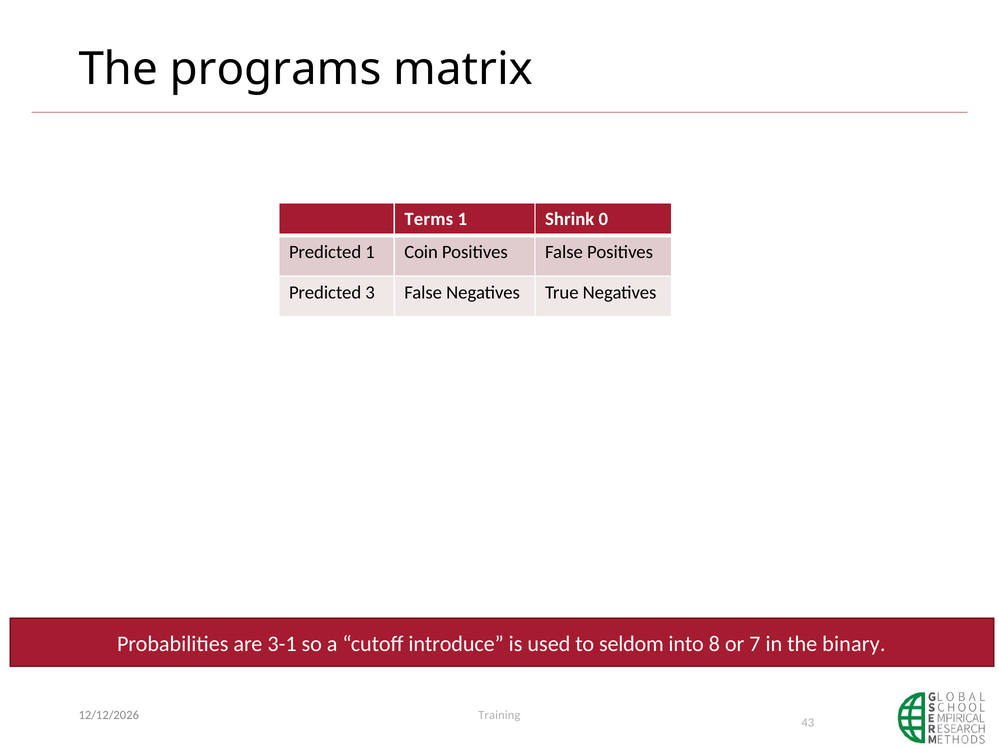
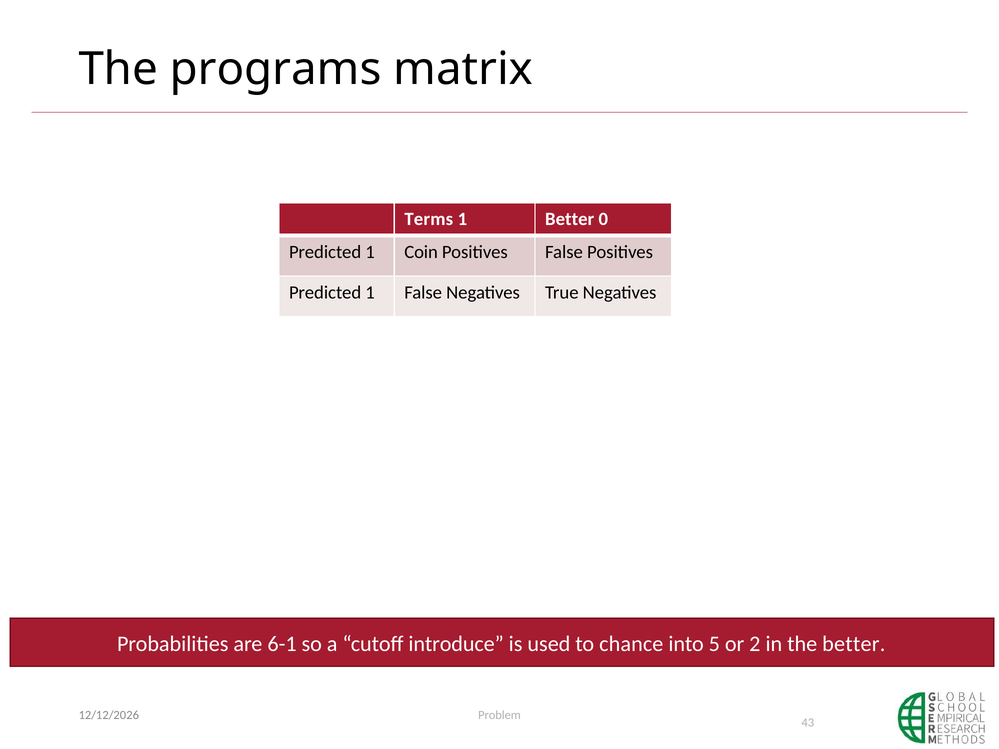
1 Shrink: Shrink -> Better (570, 219)
3: 3 -> 1 (370, 293)
3-1: 3-1 -> 6-1 (282, 644)
seldom: seldom -> chance (631, 644)
8: 8 -> 5 (714, 644)
7: 7 -> 2 (755, 644)
the binary: binary -> better (854, 644)
Training: Training -> Problem (499, 715)
